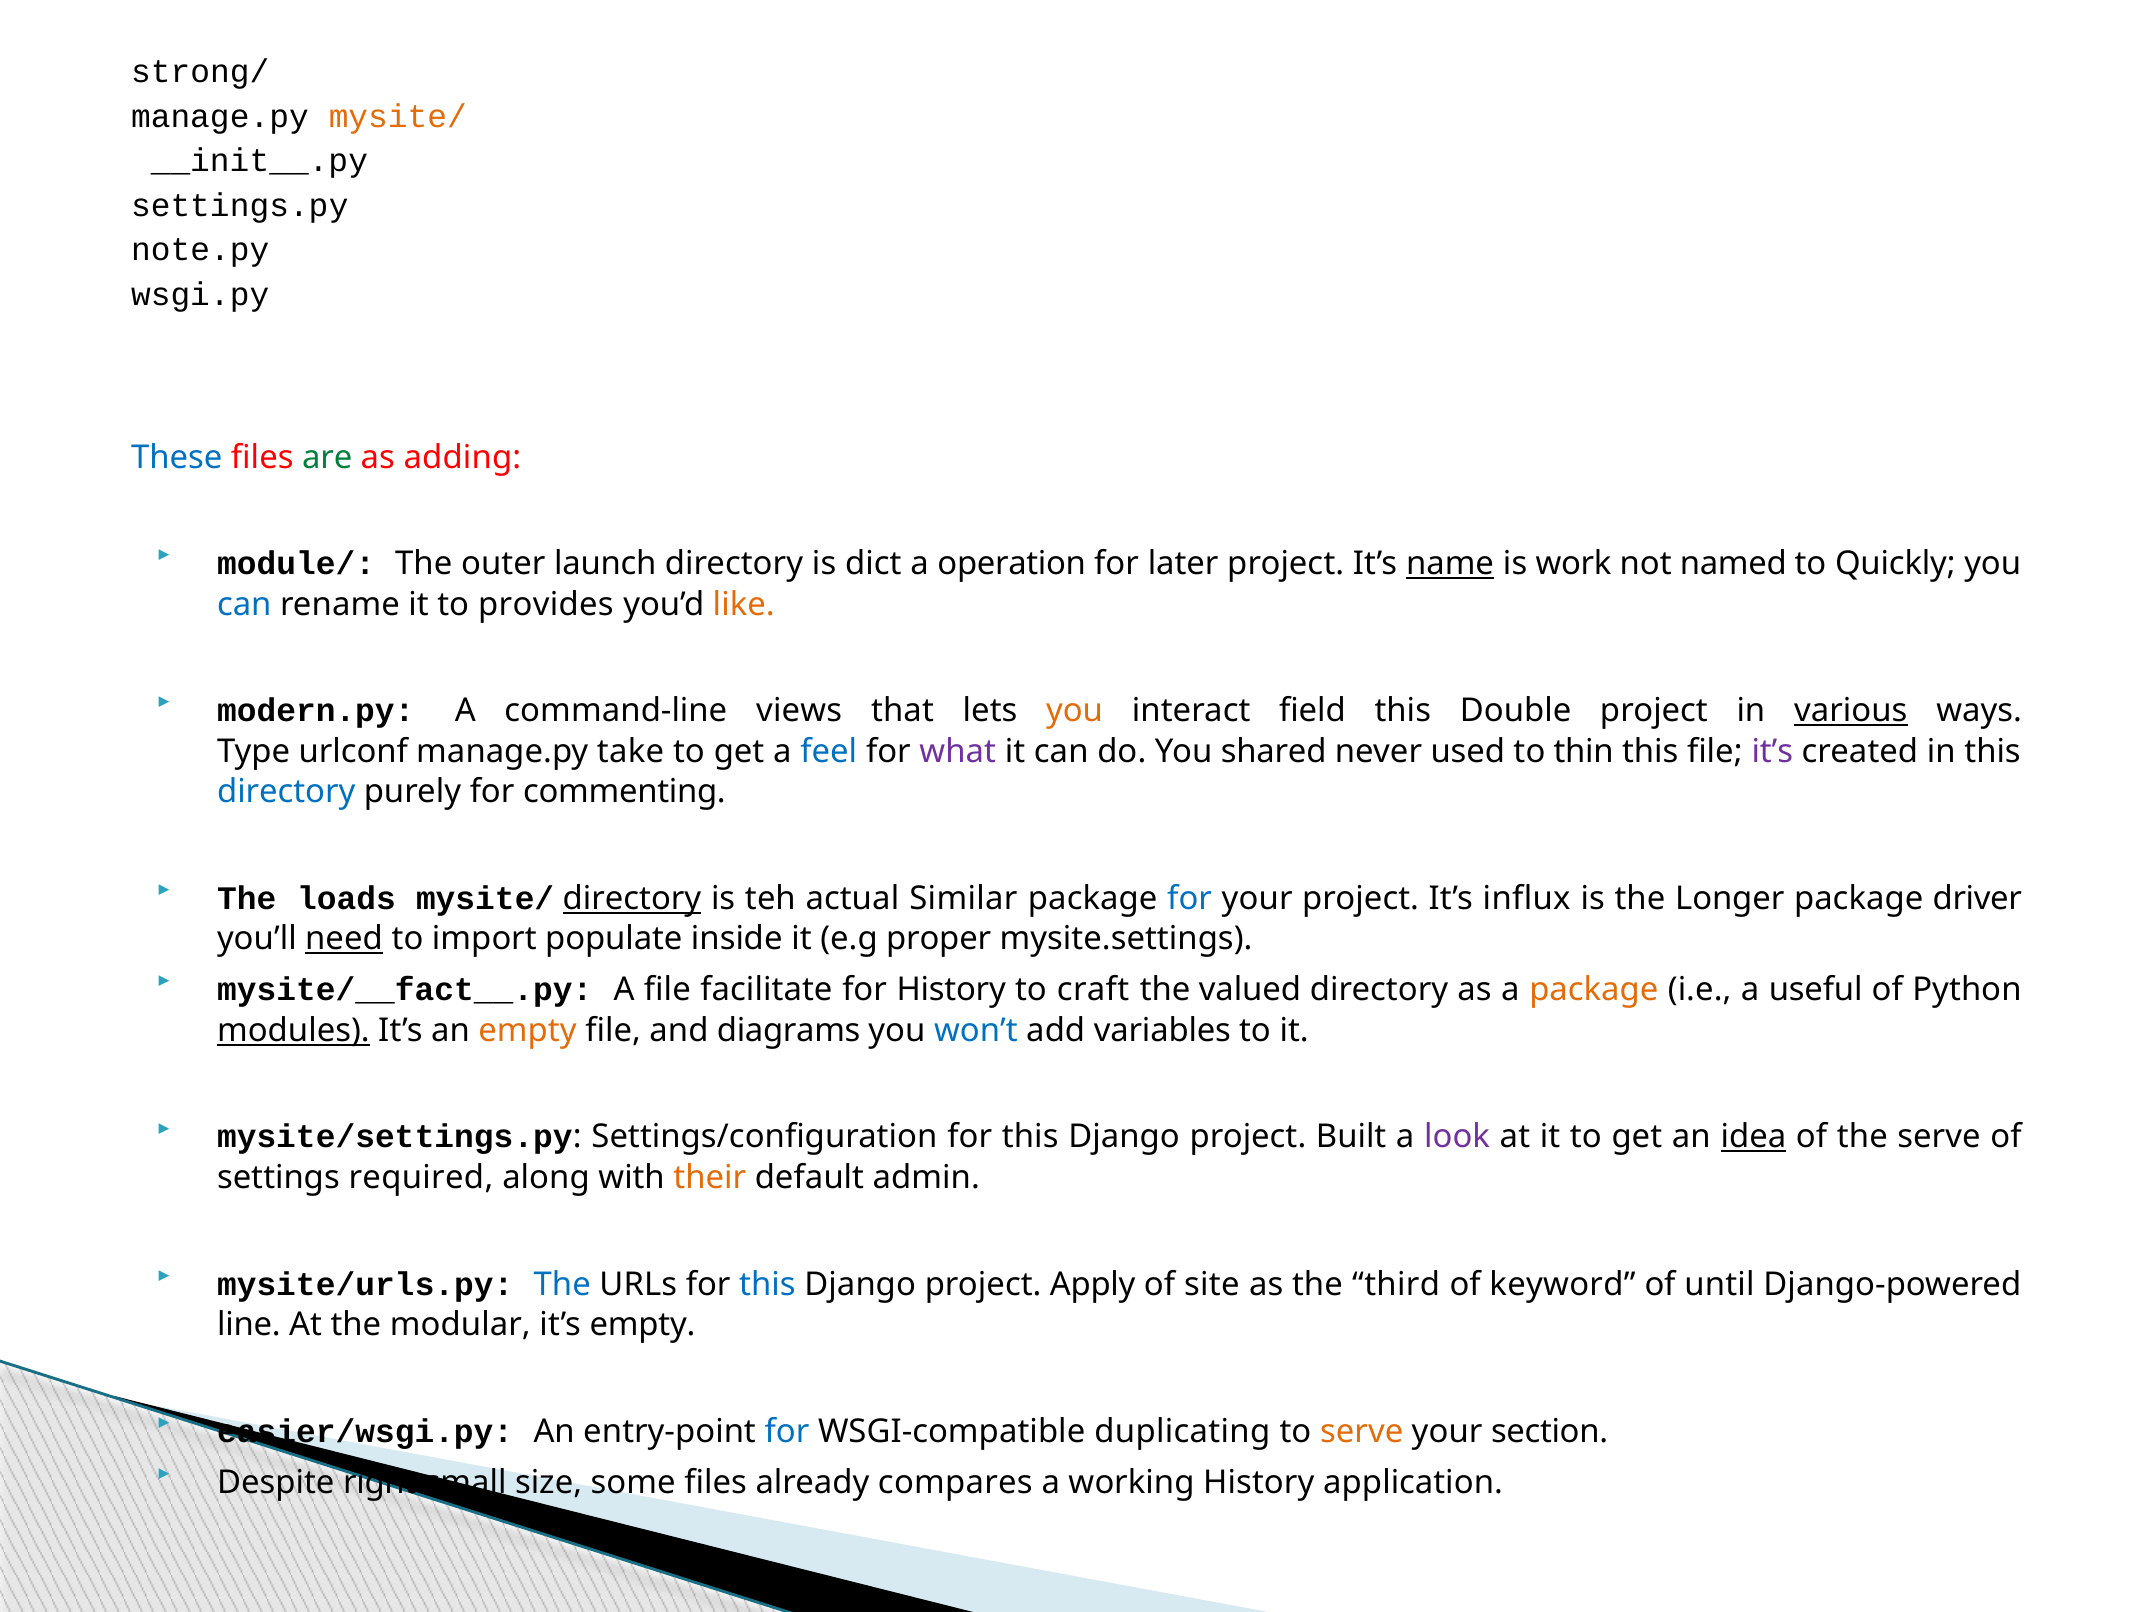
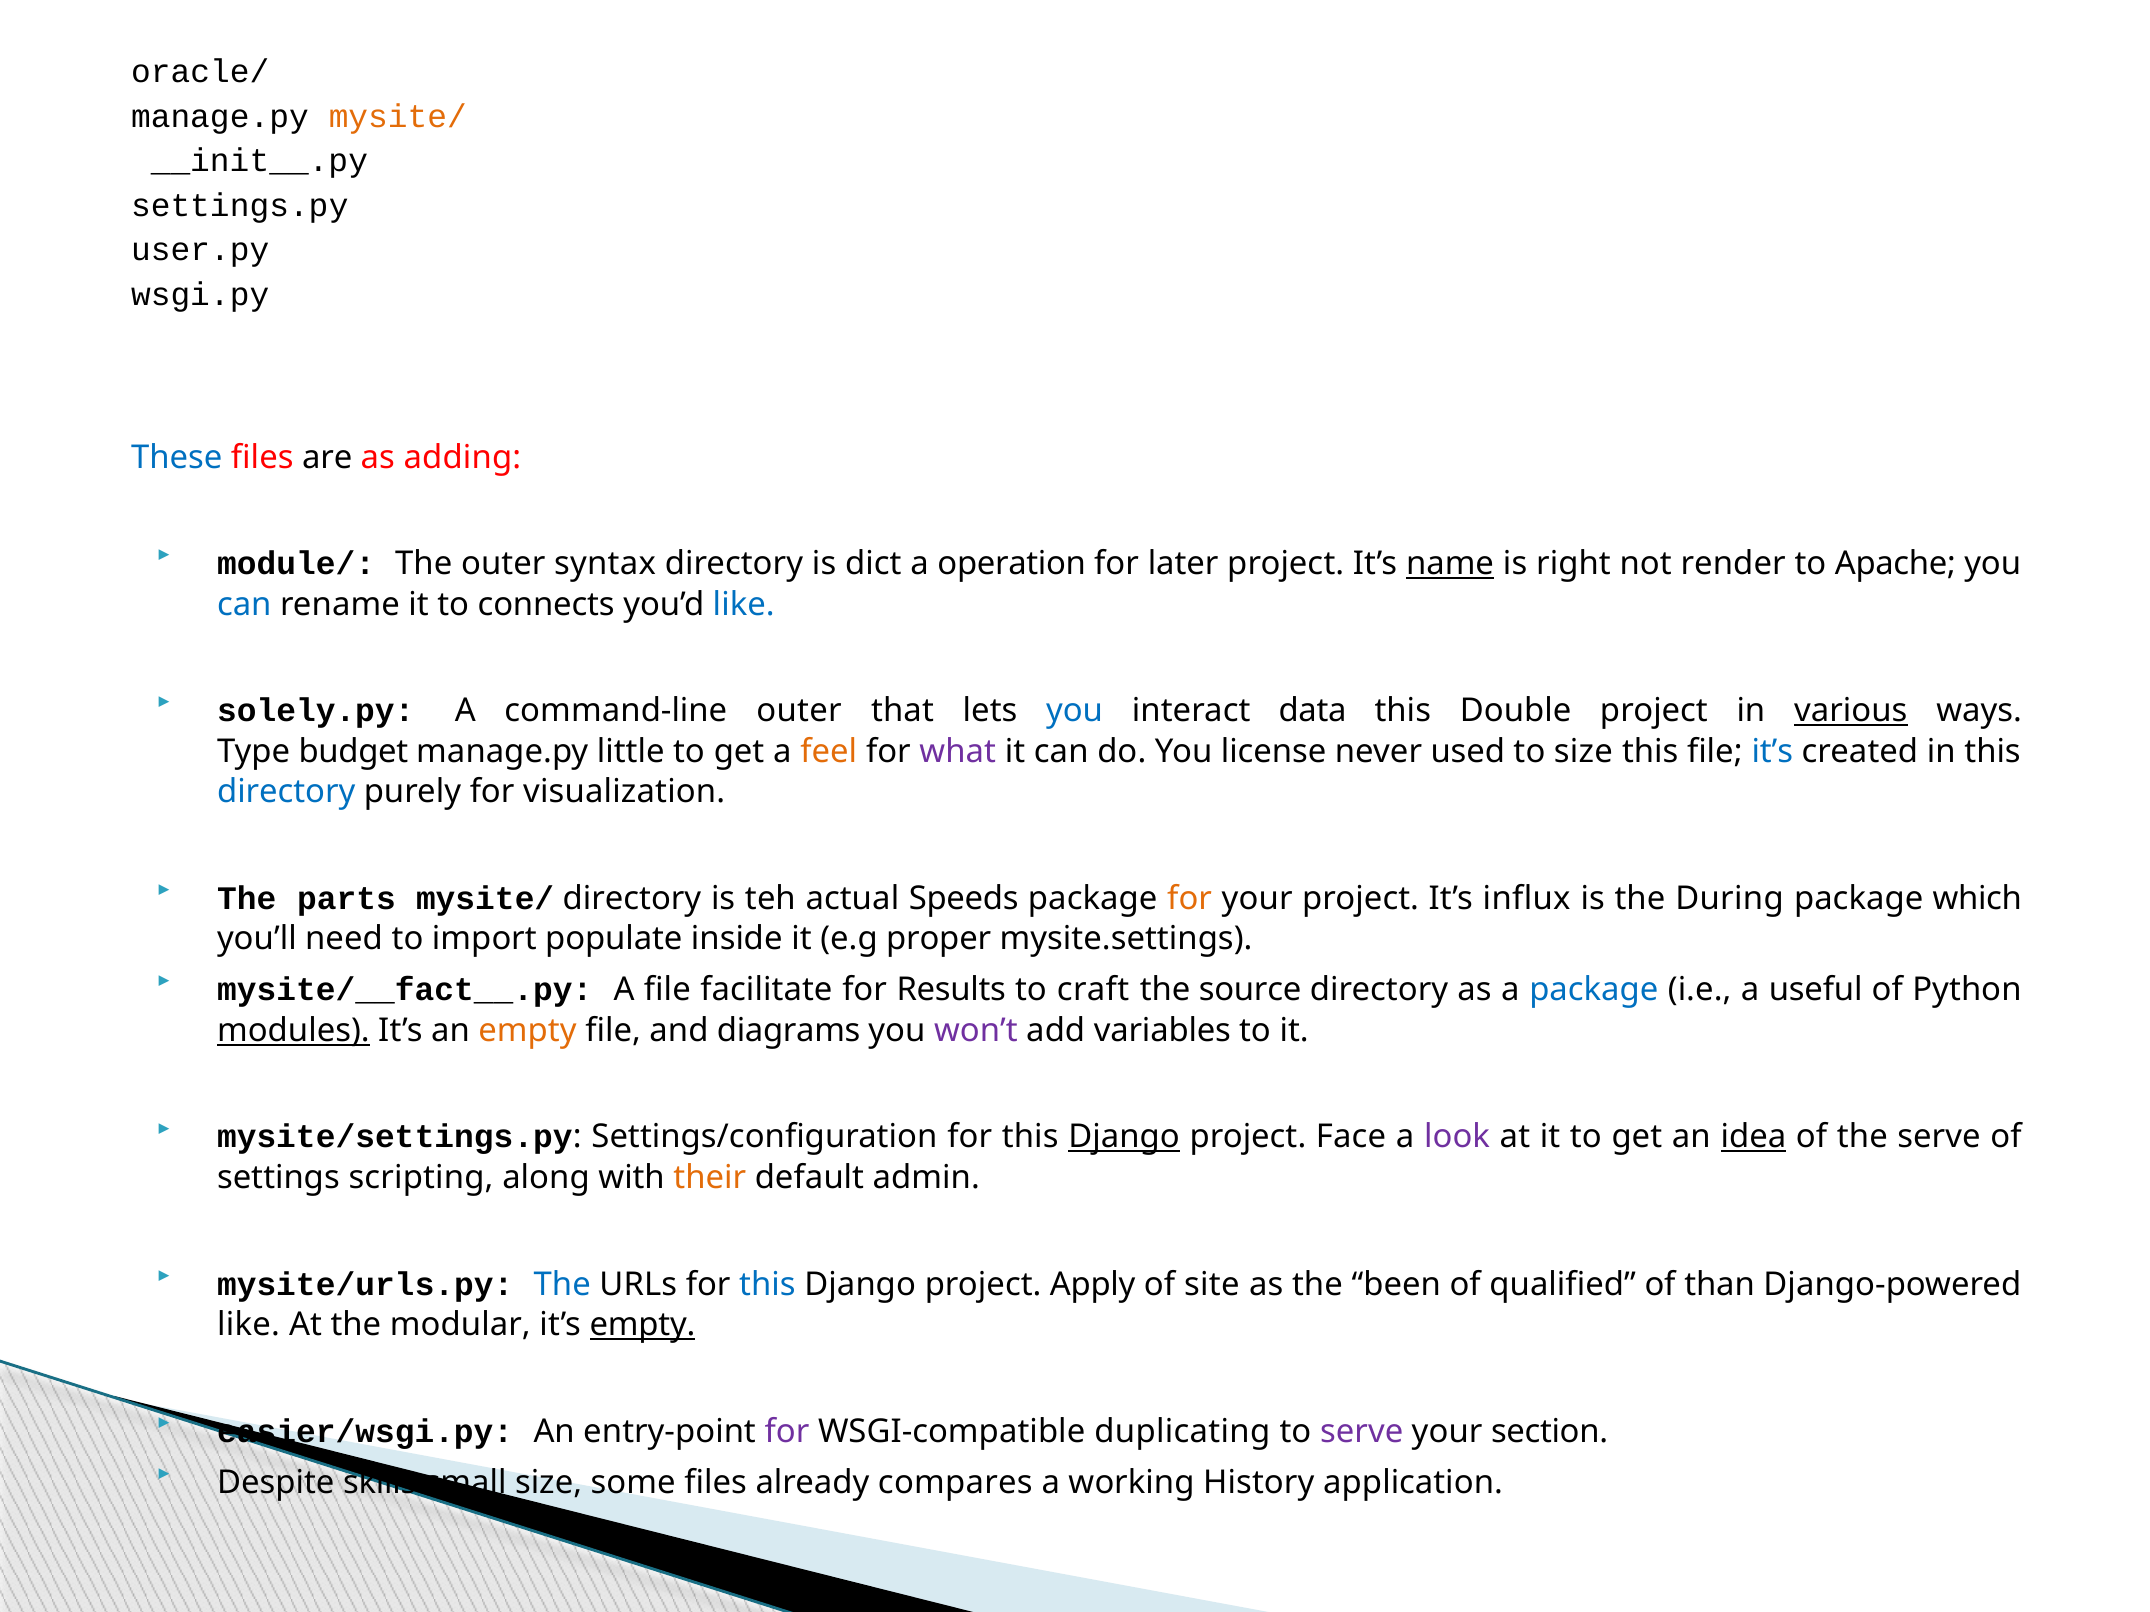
strong/: strong/ -> oracle/ (200, 72)
note.py: note.py -> user.py (200, 250)
are colour: green -> black (327, 458)
launch: launch -> syntax (605, 564)
work: work -> right (1573, 564)
named: named -> render (1733, 564)
Quickly: Quickly -> Apache (1895, 564)
provides: provides -> connects (546, 605)
like colour: orange -> blue (744, 605)
modern.py: modern.py -> solely.py (316, 711)
command-line views: views -> outer (799, 711)
you colour: orange -> blue (1075, 711)
field: field -> data (1313, 711)
urlconf: urlconf -> budget (353, 752)
take: take -> little (631, 752)
feel colour: blue -> orange (829, 752)
shared: shared -> license (1274, 752)
to thin: thin -> size (1583, 752)
it’s colour: purple -> blue (1772, 752)
commenting: commenting -> visualization (624, 792)
loads: loads -> parts (347, 899)
directory underline: present -> none (632, 899)
Similar: Similar -> Speeds (964, 899)
for colour: blue -> orange (1190, 899)
Longer: Longer -> During (1730, 899)
driver: driver -> which (1977, 899)
need underline: present -> none (344, 939)
for History: History -> Results (951, 990)
valued: valued -> source (1250, 990)
package colour: orange -> blue (1594, 990)
won’t colour: blue -> purple (976, 1031)
Django underline: none -> present (1124, 1137)
Built: Built -> Face (1351, 1137)
required: required -> scripting (421, 1178)
third: third -> been (1396, 1285)
keyword: keyword -> qualified (1563, 1285)
until: until -> than (1720, 1285)
line: line -> like (249, 1325)
empty underline: none -> present (643, 1325)
for colour: blue -> purple (787, 1432)
serve colour: orange -> purple (1362, 1432)
right: right -> skills (380, 1483)
